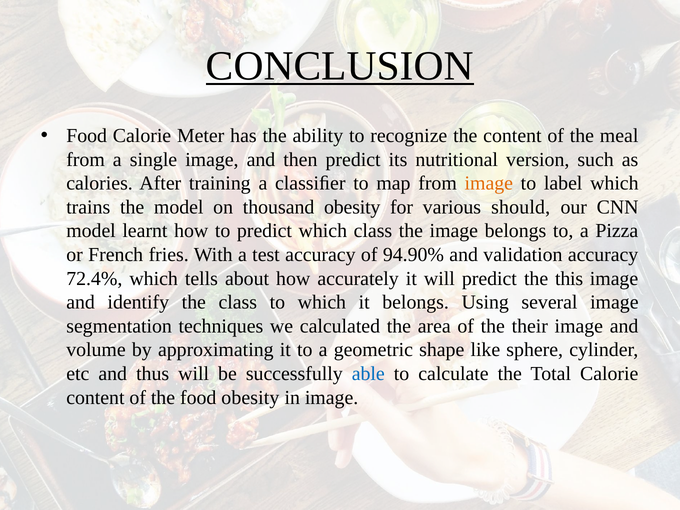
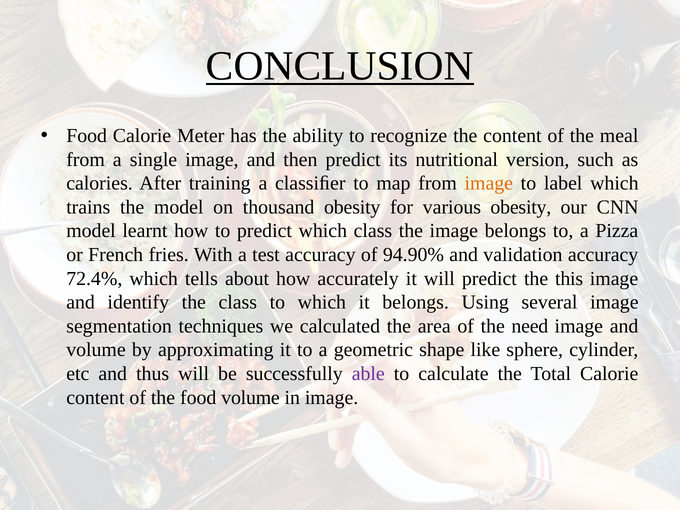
various should: should -> obesity (521, 207)
their: their -> need (530, 326)
able colour: blue -> purple (368, 374)
food obesity: obesity -> volume (251, 397)
